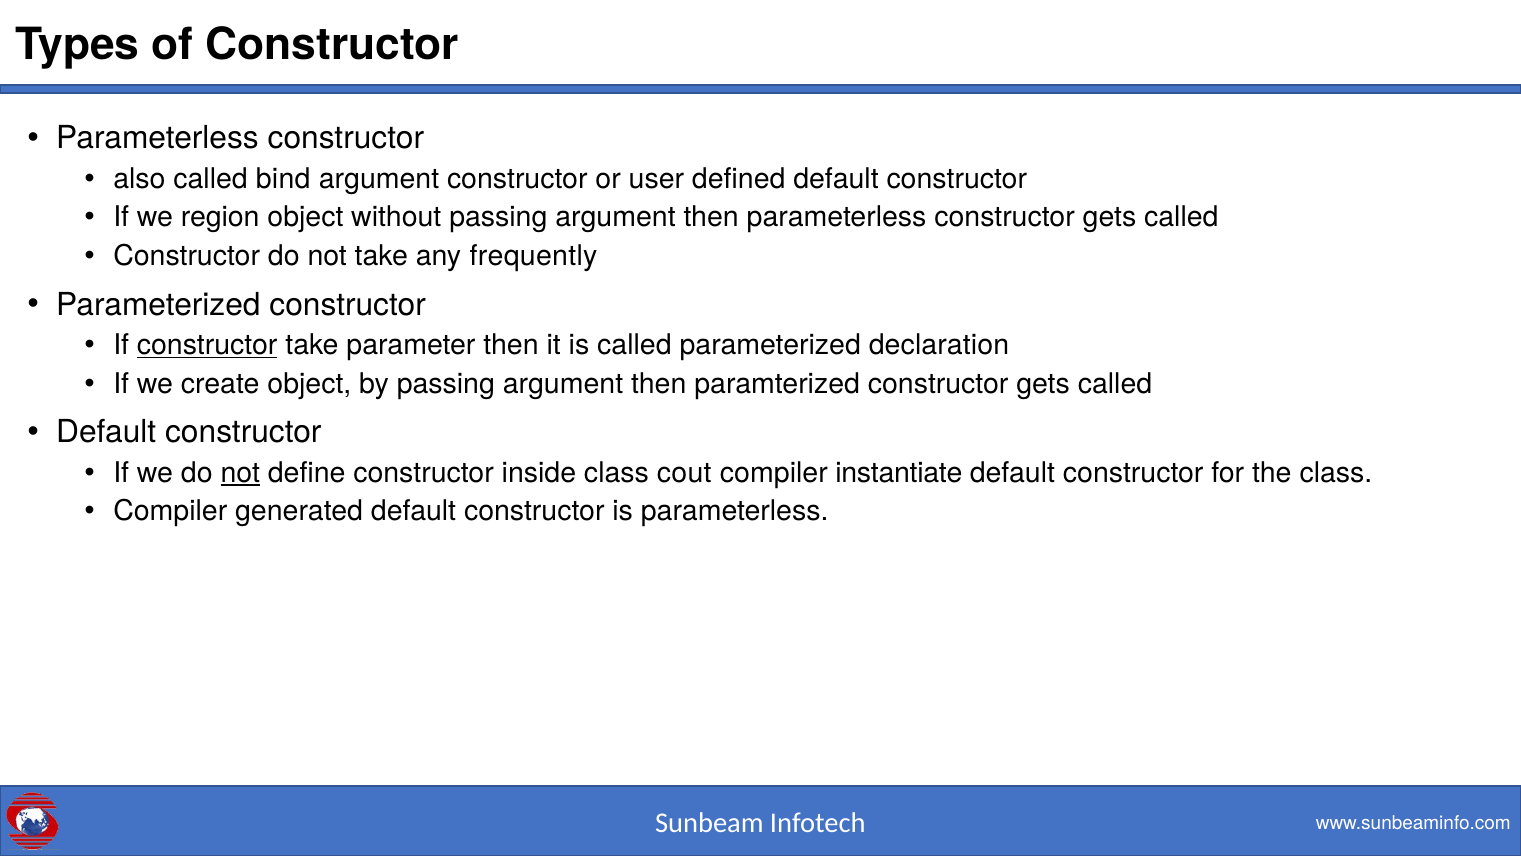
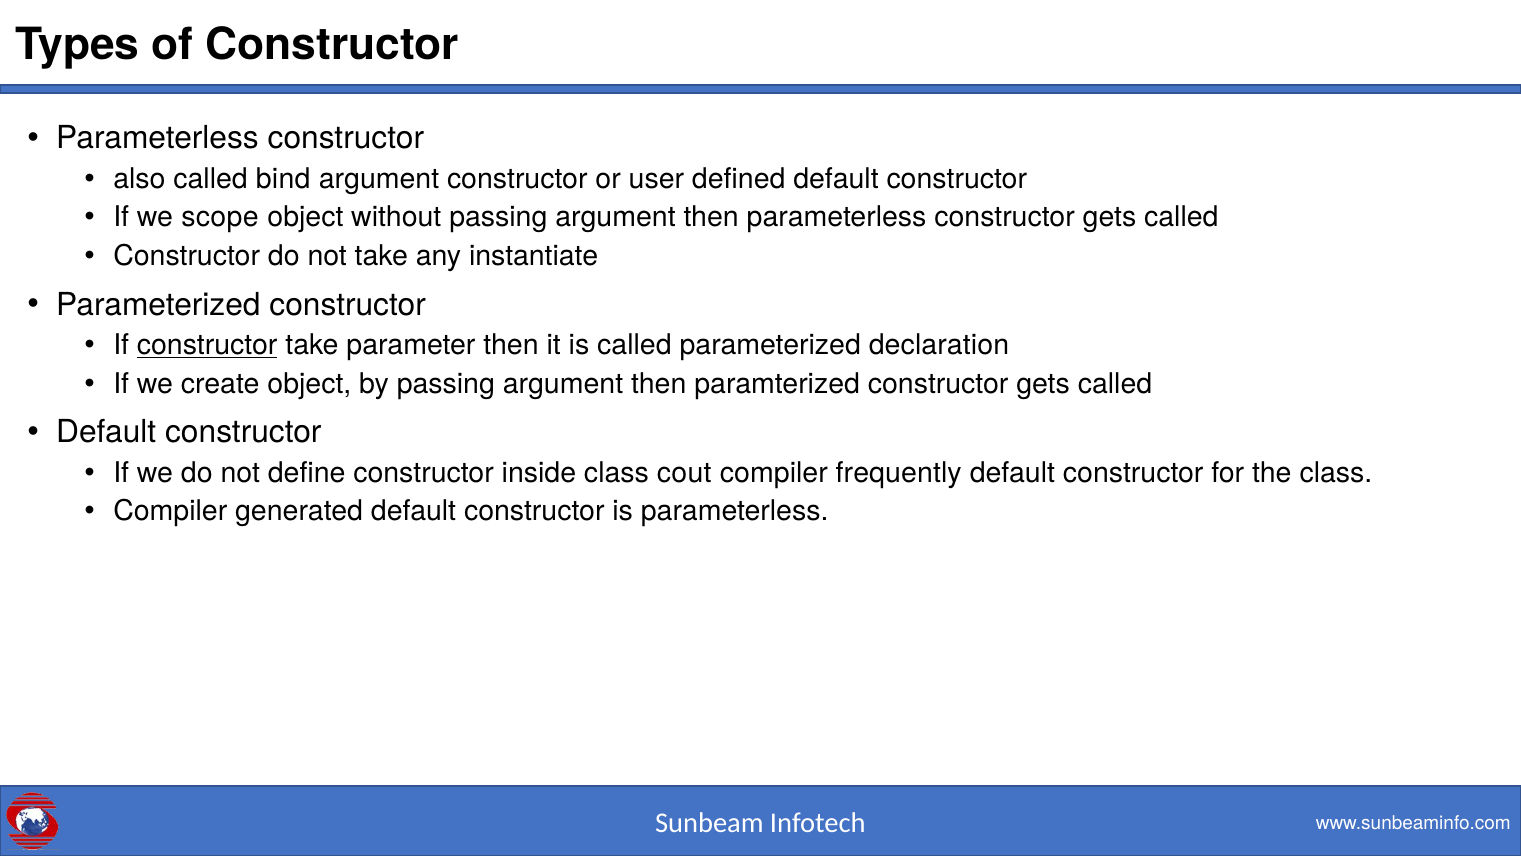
region: region -> scope (220, 217)
frequently: frequently -> instantiate (534, 256)
not underline: present -> none (240, 472)
instantiate: instantiate -> frequently (899, 472)
